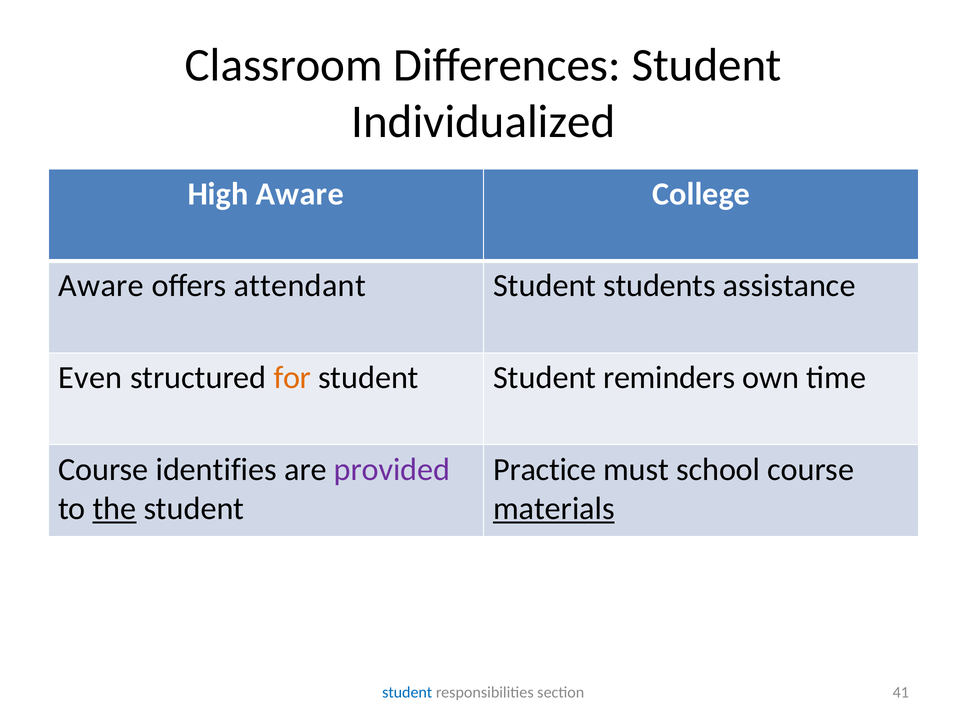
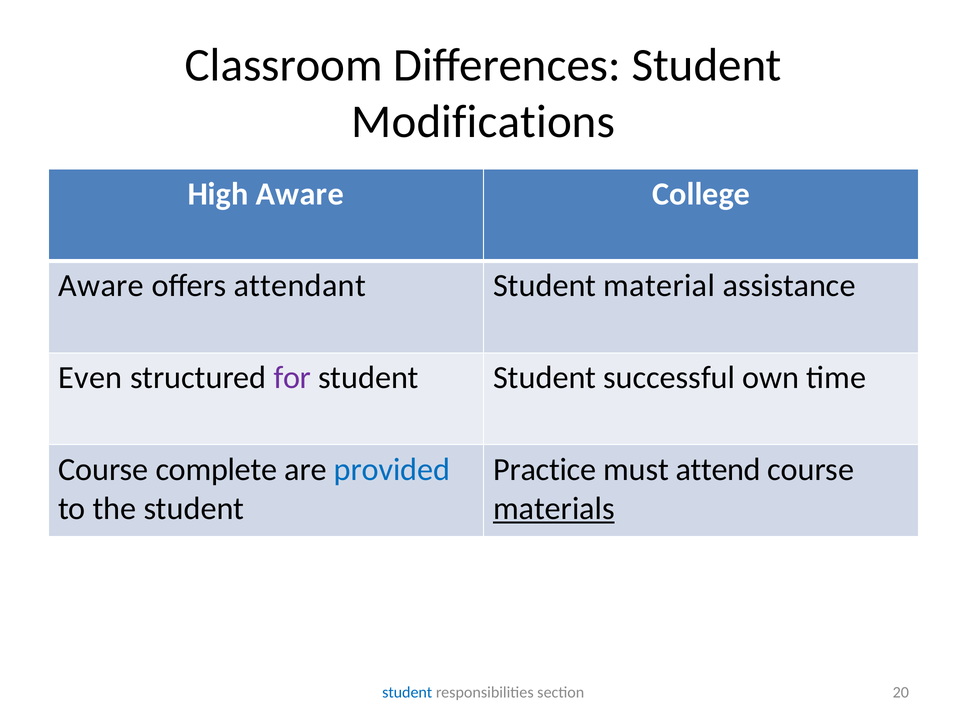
Individualized: Individualized -> Modifications (483, 122)
students: students -> material (659, 286)
for colour: orange -> purple (292, 378)
reminders: reminders -> successful (669, 378)
identifies: identifies -> complete (216, 470)
provided colour: purple -> blue (392, 470)
school: school -> attend (718, 470)
the underline: present -> none (115, 509)
41: 41 -> 20 (901, 692)
